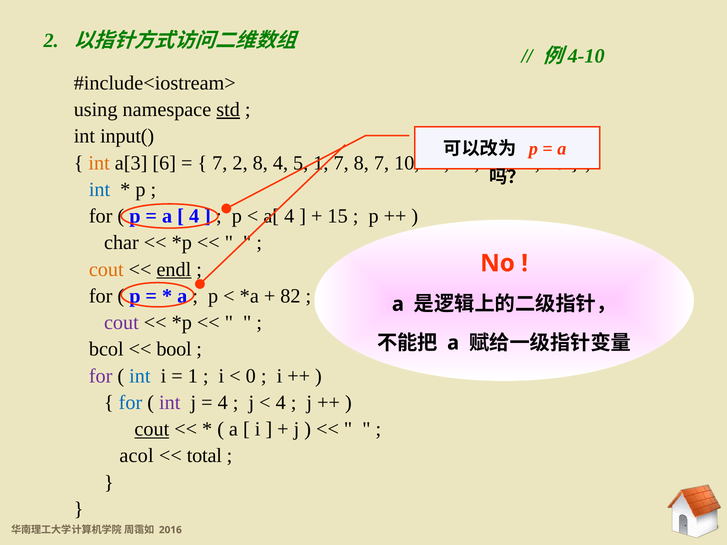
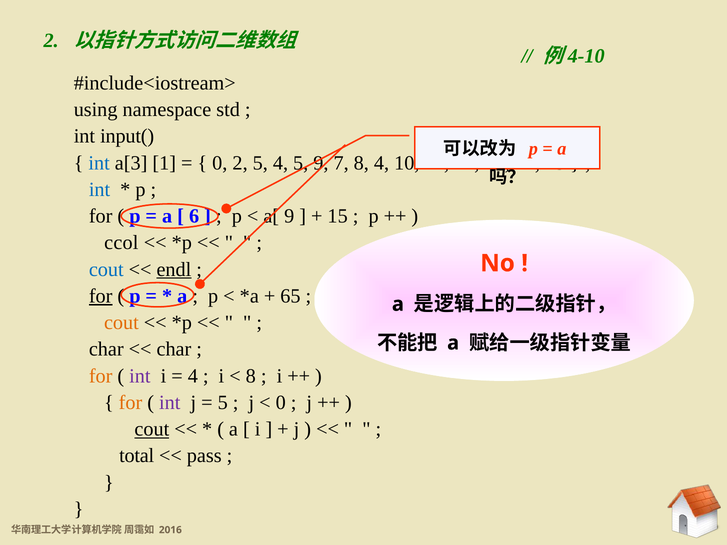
std underline: present -> none (228, 110)
int colour: orange -> blue (99, 163)
6: 6 -> 1 (164, 163)
7: 7 -> 0 (220, 163)
2 8: 8 -> 5 (260, 163)
5 1: 1 -> 9 (321, 163)
8 7: 7 -> 4 (382, 163)
4: 4 -> 6 (194, 216)
a[ 4: 4 -> 9 (289, 216)
char: char -> ccol (121, 243)
cout colour: orange -> blue (106, 270)
for underline: none -> present (101, 296)
82: 82 -> 65 (290, 296)
cout colour: purple -> orange (121, 323)
bcol: bcol -> char (106, 349)
bool: bool -> char (174, 349)
for colour: purple -> orange (101, 376)
int colour: blue -> purple (140, 376)
1: 1 -> 4 (193, 376)
0: 0 -> 8 (251, 376)
for colour: blue -> orange (130, 403)
4: 4 -> 5 (223, 403)
4: 4 -> 0 (281, 403)
acol: acol -> total (137, 456)
total: total -> pass (204, 456)
